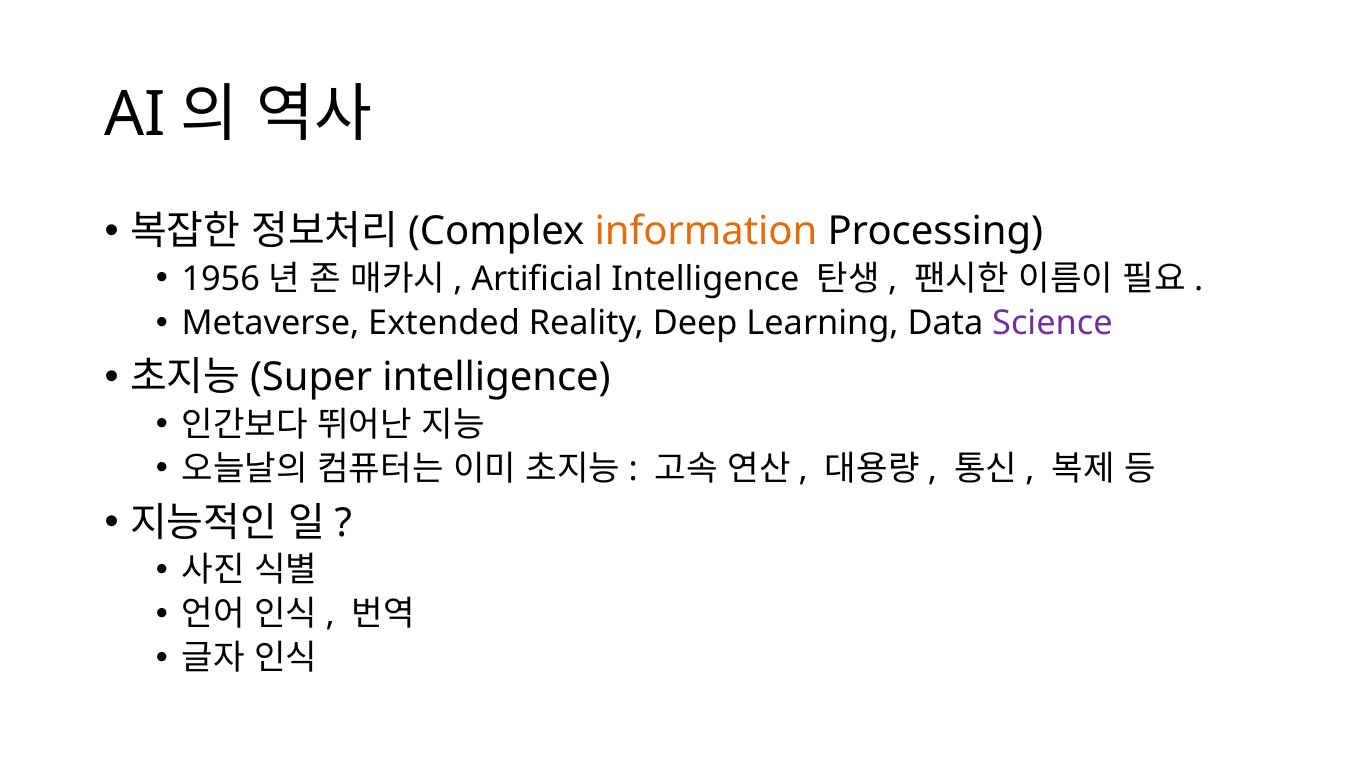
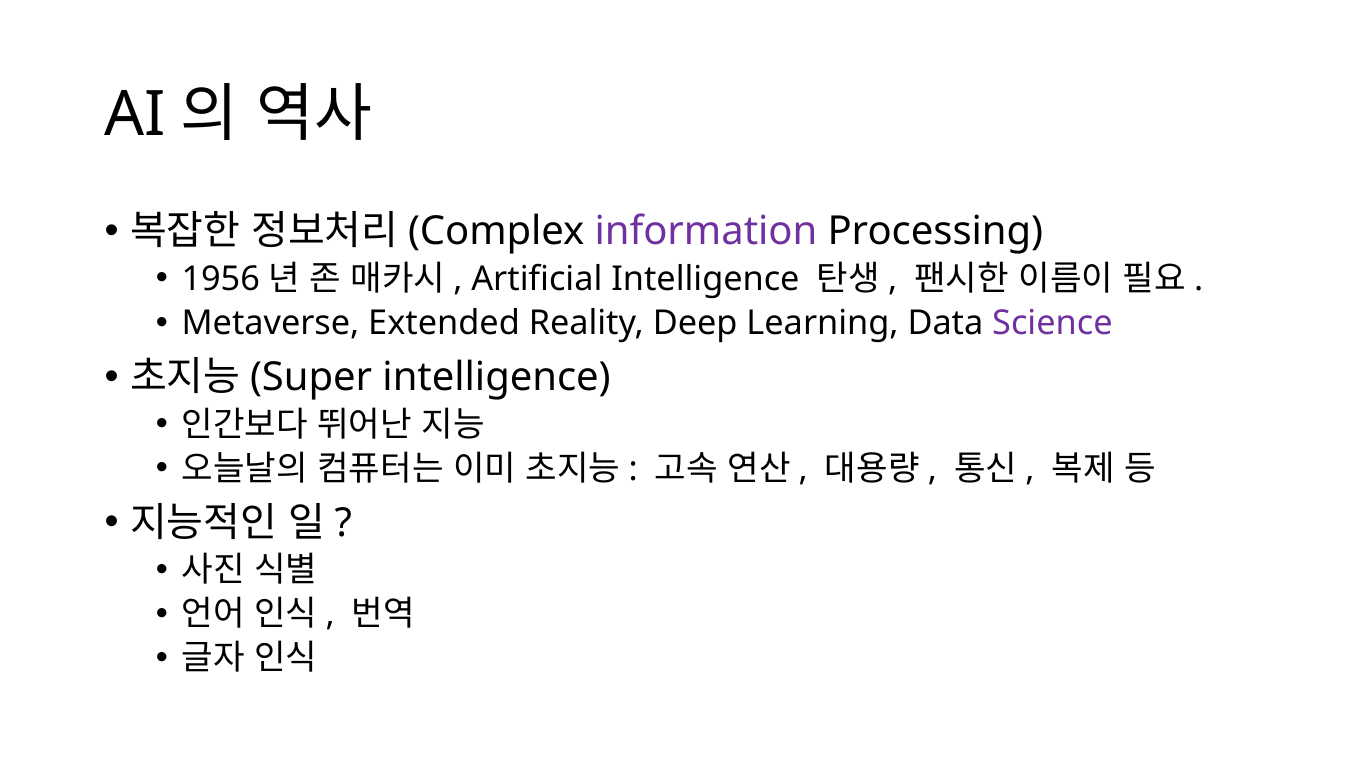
information colour: orange -> purple (706, 232)
